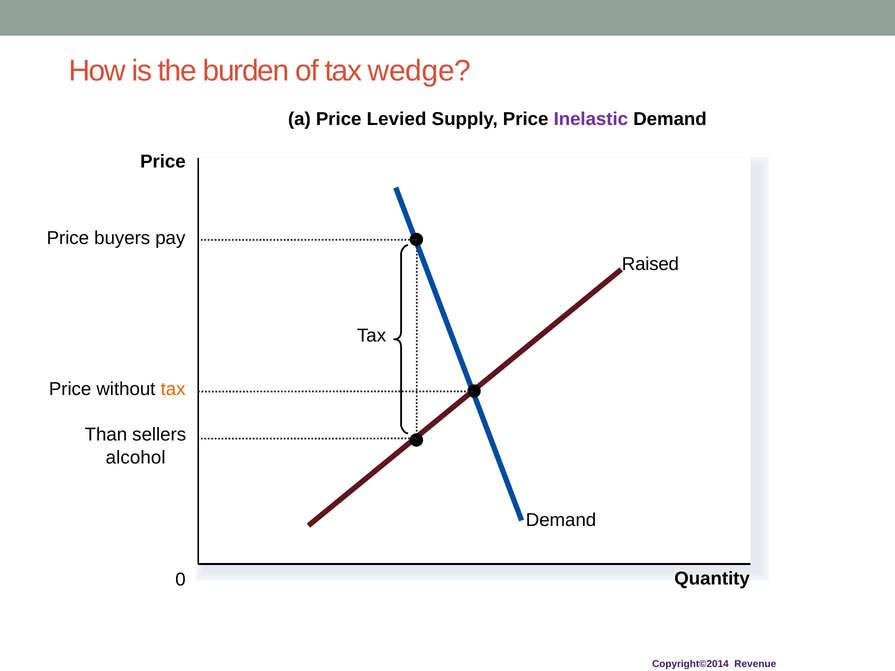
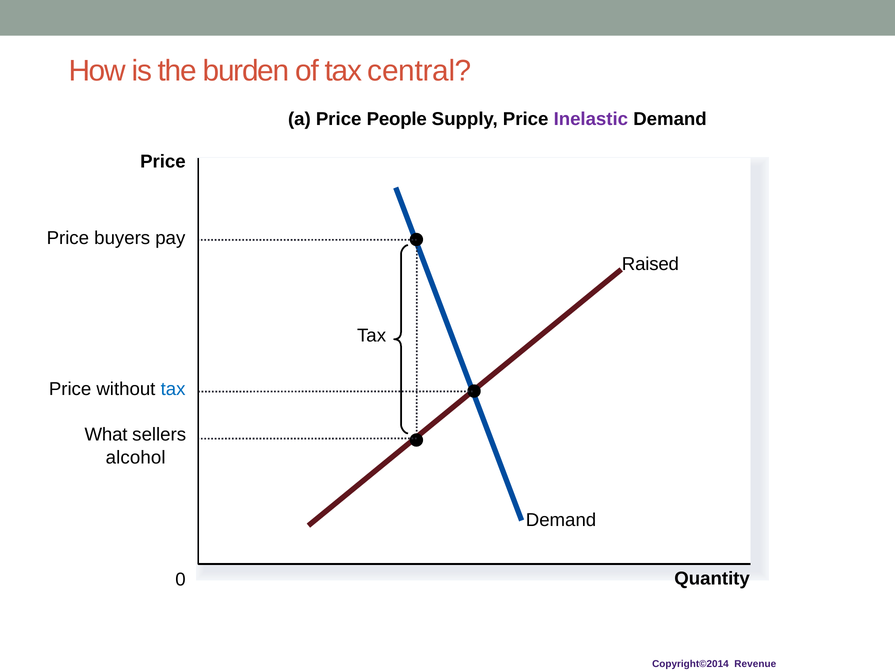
wedge: wedge -> central (419, 71)
Levied: Levied -> People (397, 119)
tax colour: orange -> blue (173, 389)
Than: Than -> What (106, 435)
